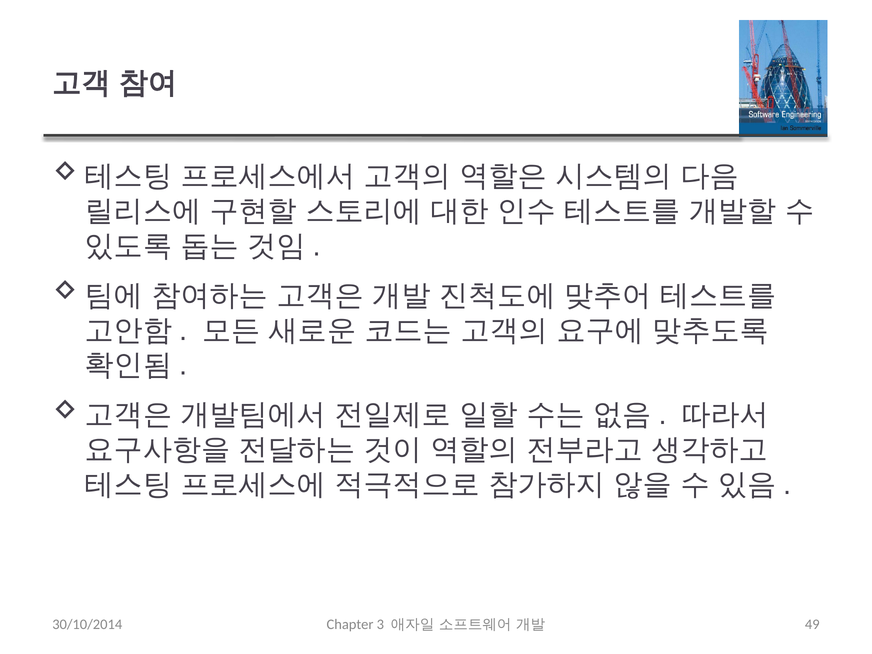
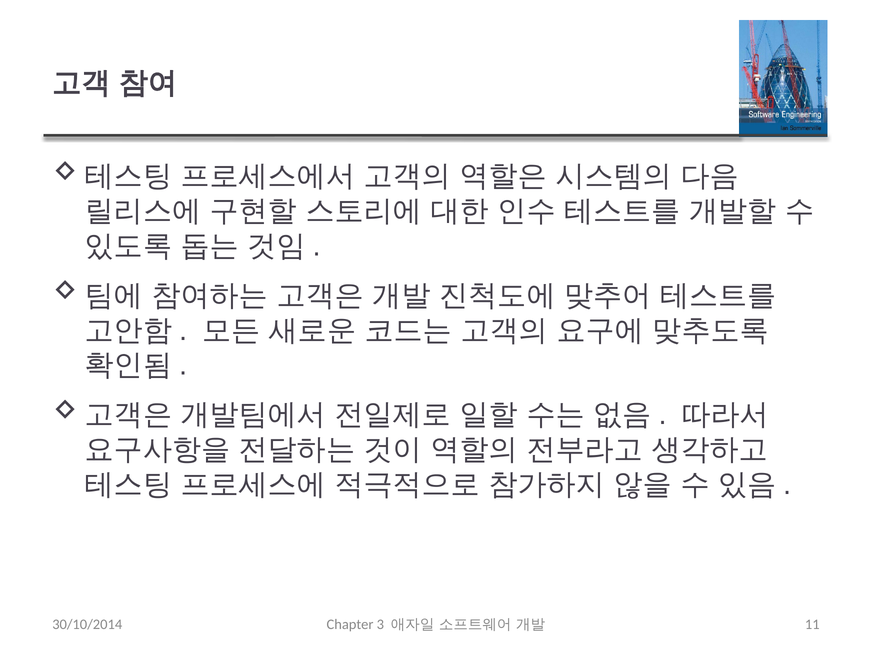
49: 49 -> 11 (812, 624)
